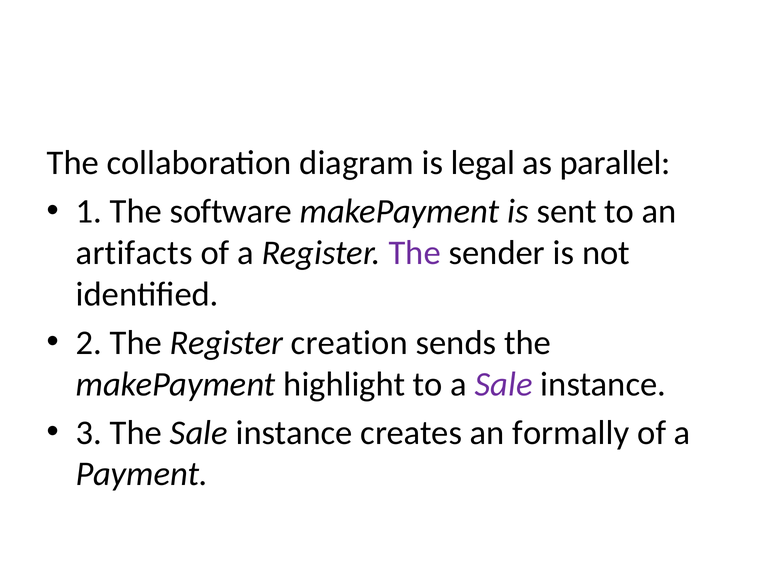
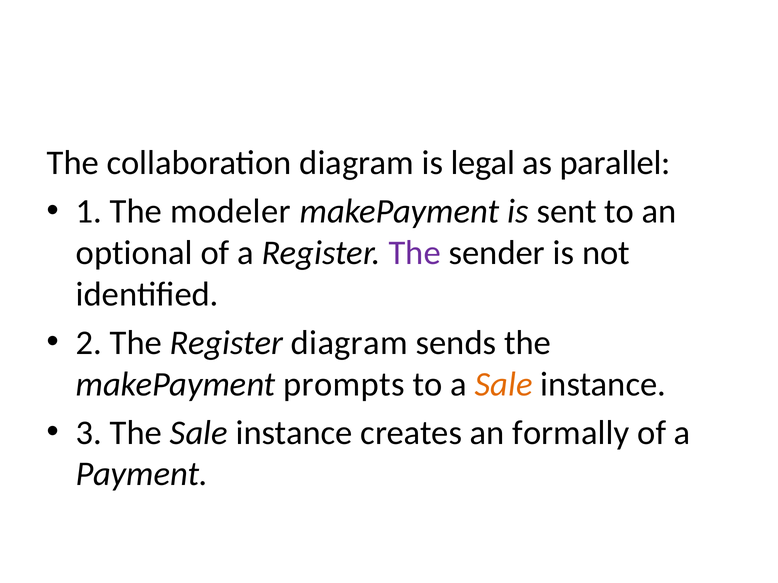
software: software -> modeler (231, 212)
artifacts: artifacts -> optional (134, 253)
Register creation: creation -> diagram (349, 343)
highlight: highlight -> prompts (344, 385)
Sale colour: purple -> orange (504, 385)
